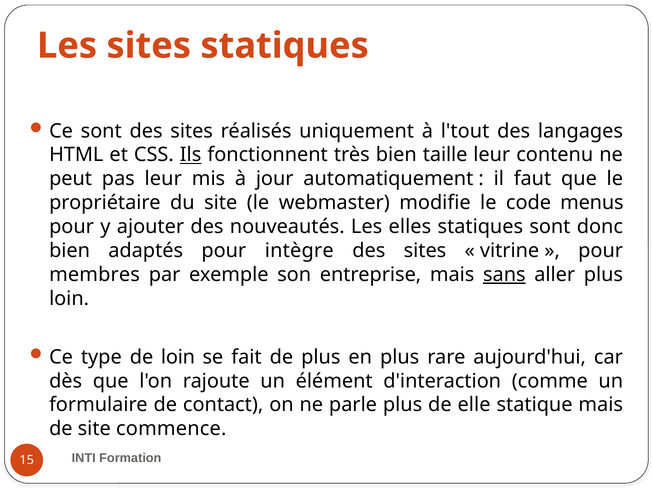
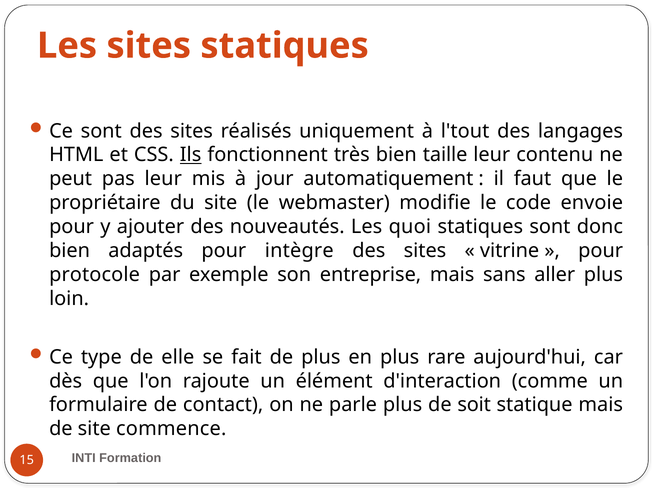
menus: menus -> envoie (592, 203)
elles: elles -> quoi (410, 227)
membres: membres -> protocole (95, 274)
sans underline: present -> none (504, 274)
de loin: loin -> elle (178, 357)
elle: elle -> soit (474, 405)
